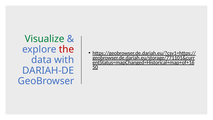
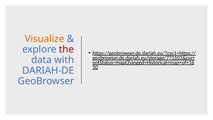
Visualize colour: green -> orange (45, 39)
